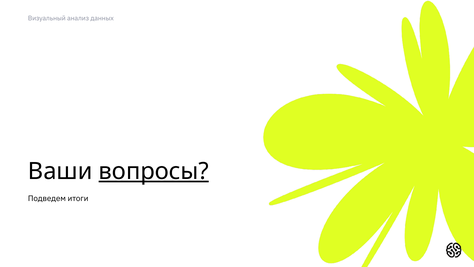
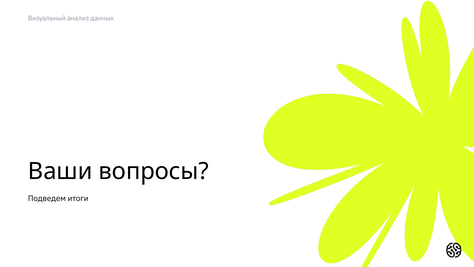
вопросы underline: present -> none (154, 171)
